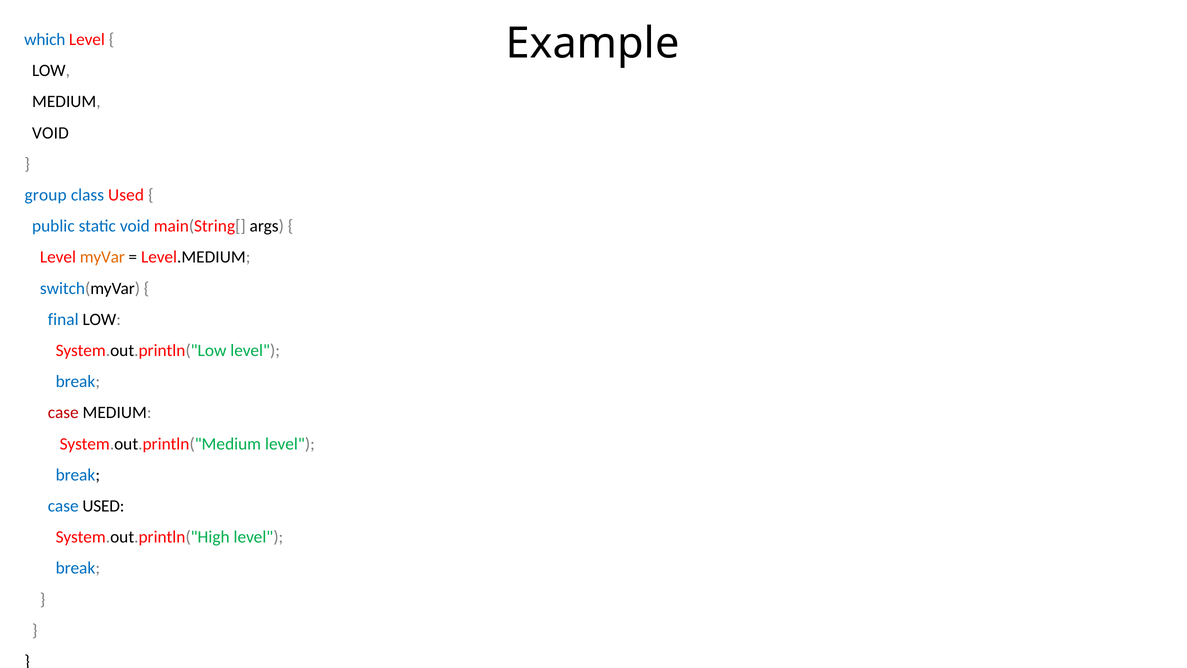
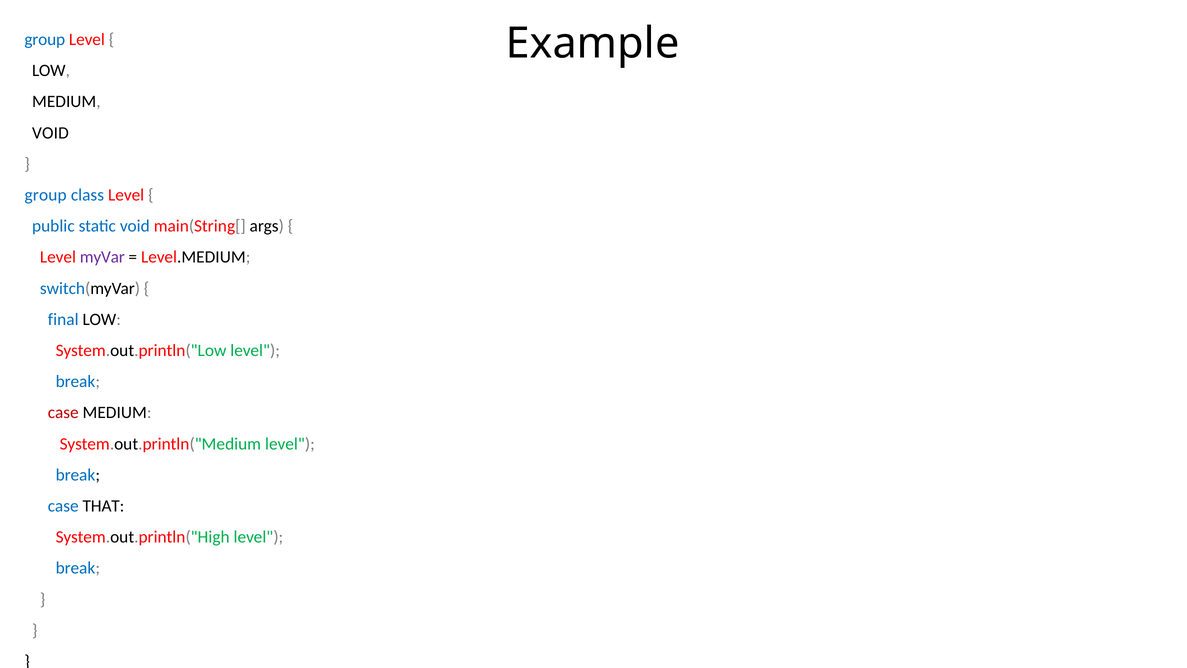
which: which -> group (45, 39)
class Used: Used -> Level (126, 195)
myVar colour: orange -> purple (102, 257)
case USED: USED -> THAT (103, 506)
